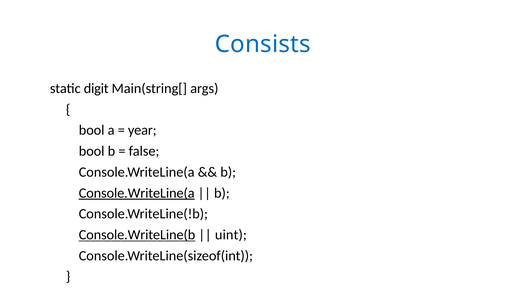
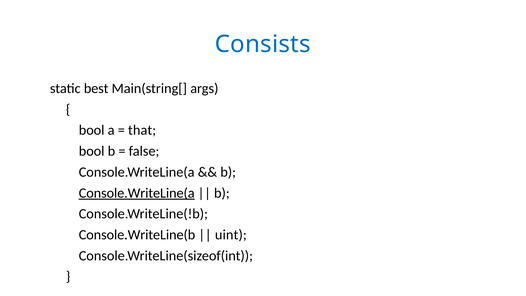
digit: digit -> best (96, 88)
year: year -> that (142, 130)
Console.WriteLine(b underline: present -> none (137, 235)
